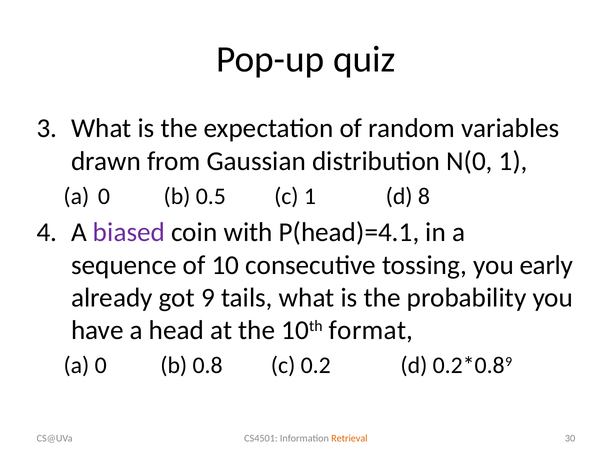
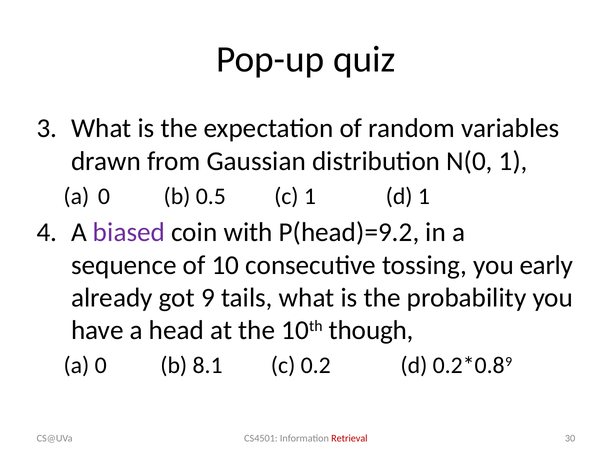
d 8: 8 -> 1 (424, 196)
P(head)=4.1: P(head)=4.1 -> P(head)=9.2 (349, 232)
format: format -> though (371, 330)
0.8: 0.8 -> 8.1 (208, 366)
Retrieval colour: orange -> red (349, 438)
